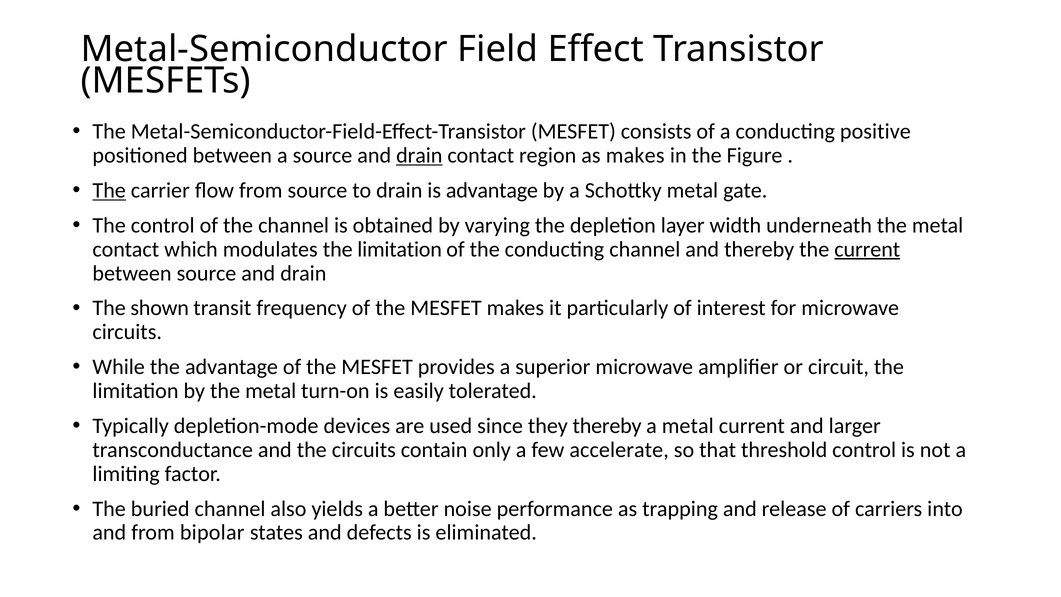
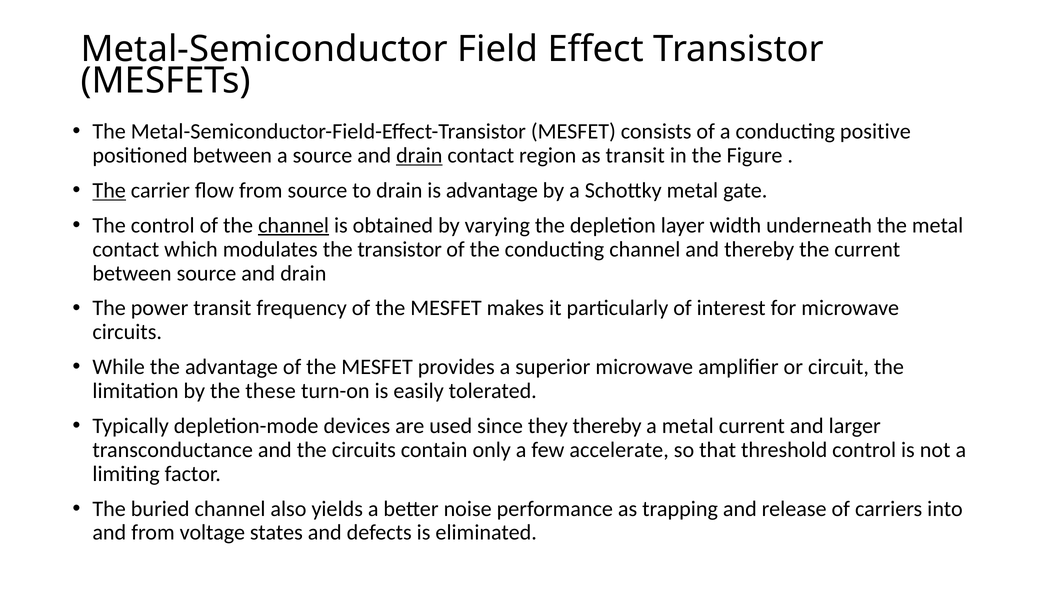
as makes: makes -> transit (635, 155)
channel underline: none -> present (294, 225)
modulates the limitation: limitation -> transistor (400, 249)
current underline: present -> none (867, 249)
shown: shown -> power (160, 308)
by the metal: metal -> these (271, 391)
bipolar: bipolar -> voltage (212, 532)
